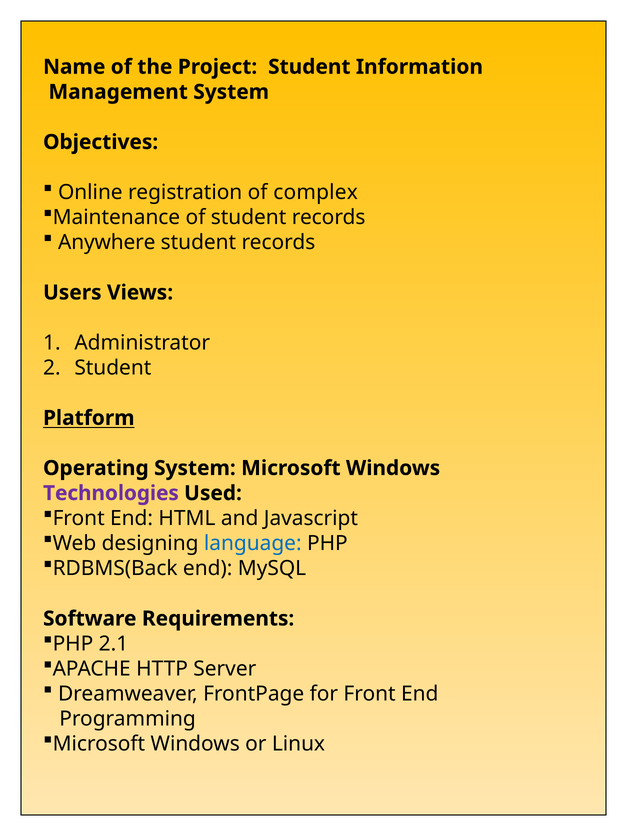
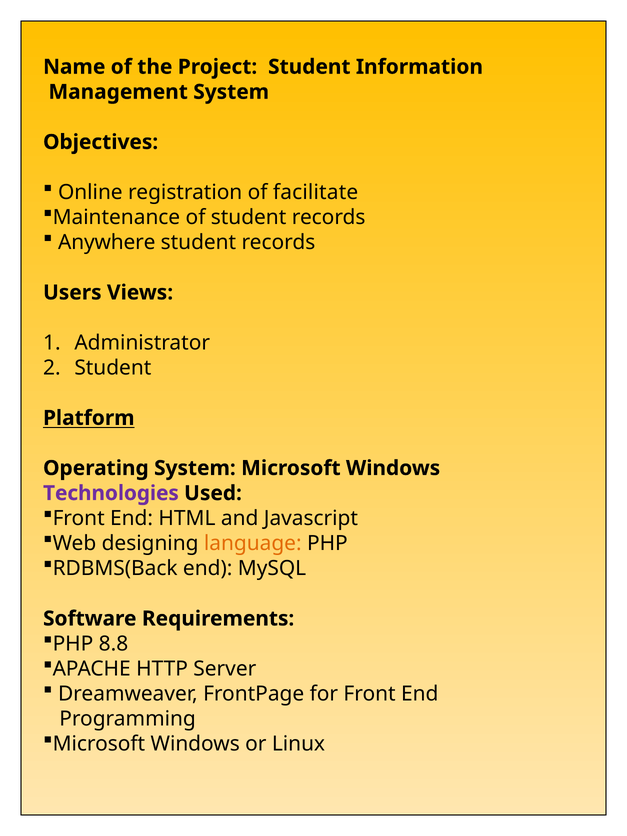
complex: complex -> facilitate (316, 192)
language colour: blue -> orange (253, 543)
2.1: 2.1 -> 8.8 (113, 644)
